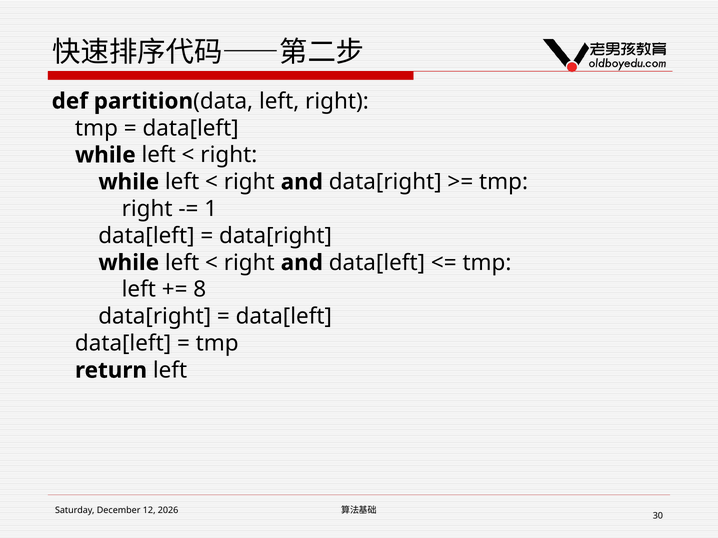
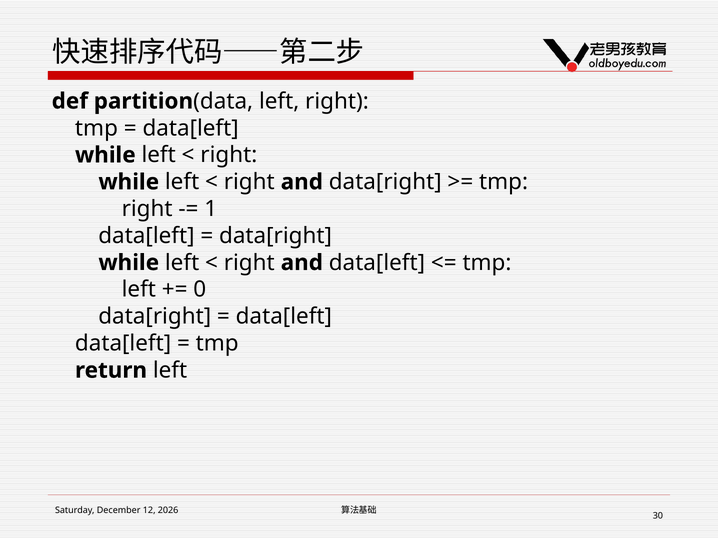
8: 8 -> 0 (200, 290)
